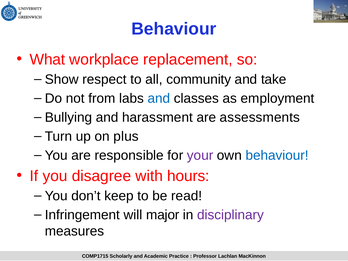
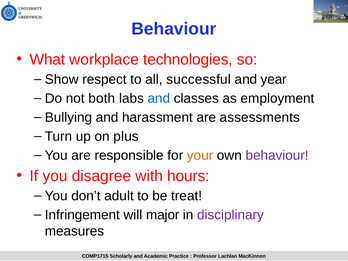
replacement: replacement -> technologies (188, 59)
community: community -> successful (199, 79)
take: take -> year (274, 79)
from: from -> both (102, 98)
your colour: purple -> orange (200, 155)
behaviour colour: blue -> purple (277, 155)
keep: keep -> adult (119, 196)
read: read -> treat (187, 196)
